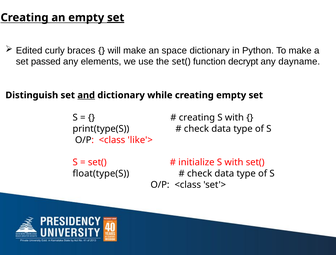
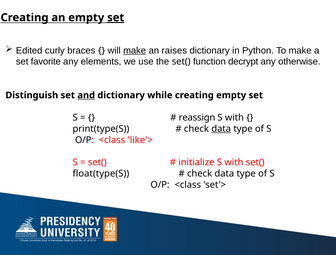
make underline: none -> present (135, 51)
space: space -> raises (174, 51)
passed: passed -> favorite (46, 62)
dayname: dayname -> otherwise (299, 62)
creating: creating -> reassign (197, 118)
data underline: none -> present (221, 129)
